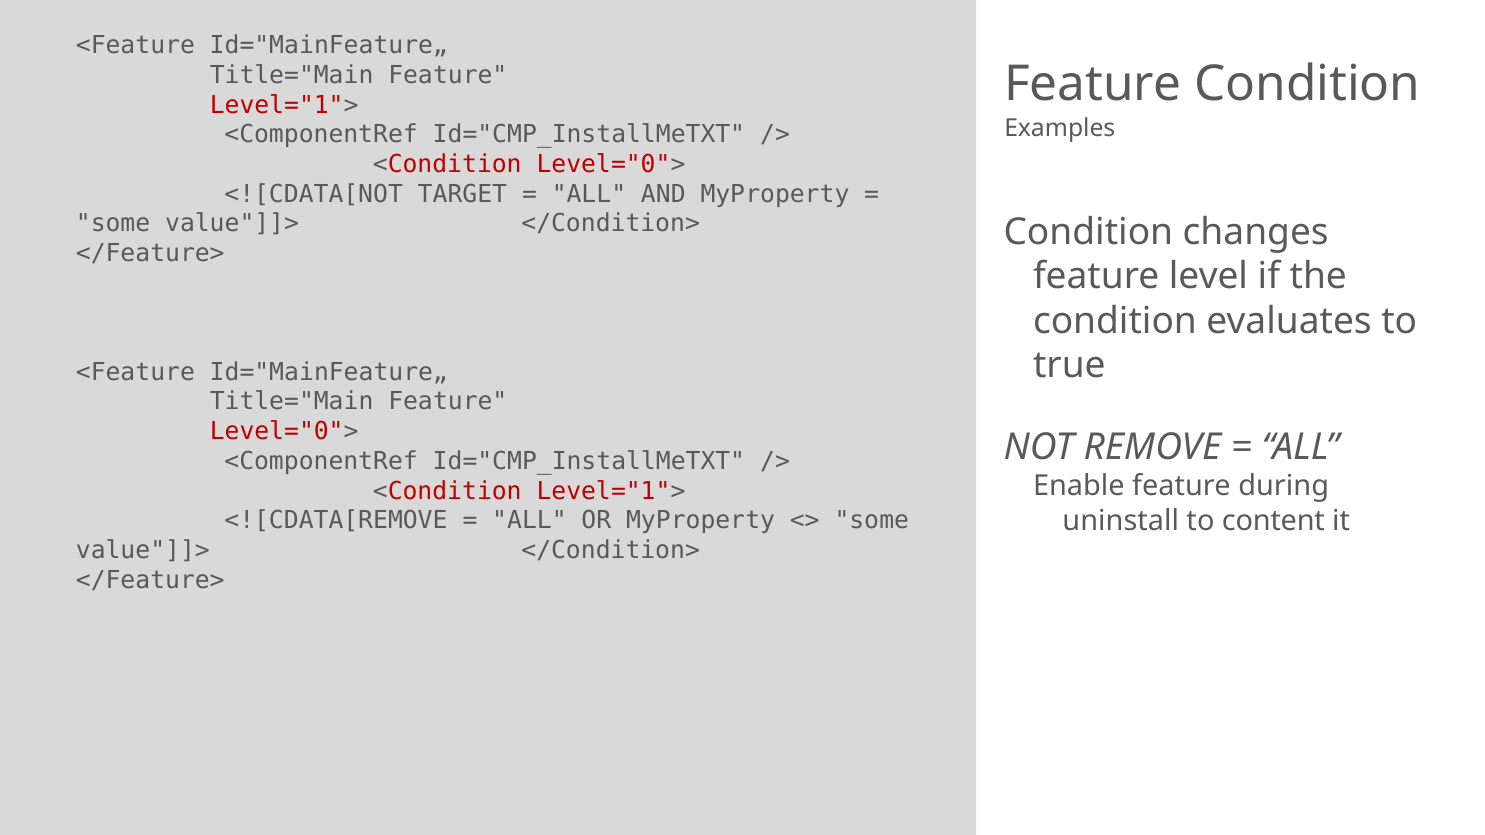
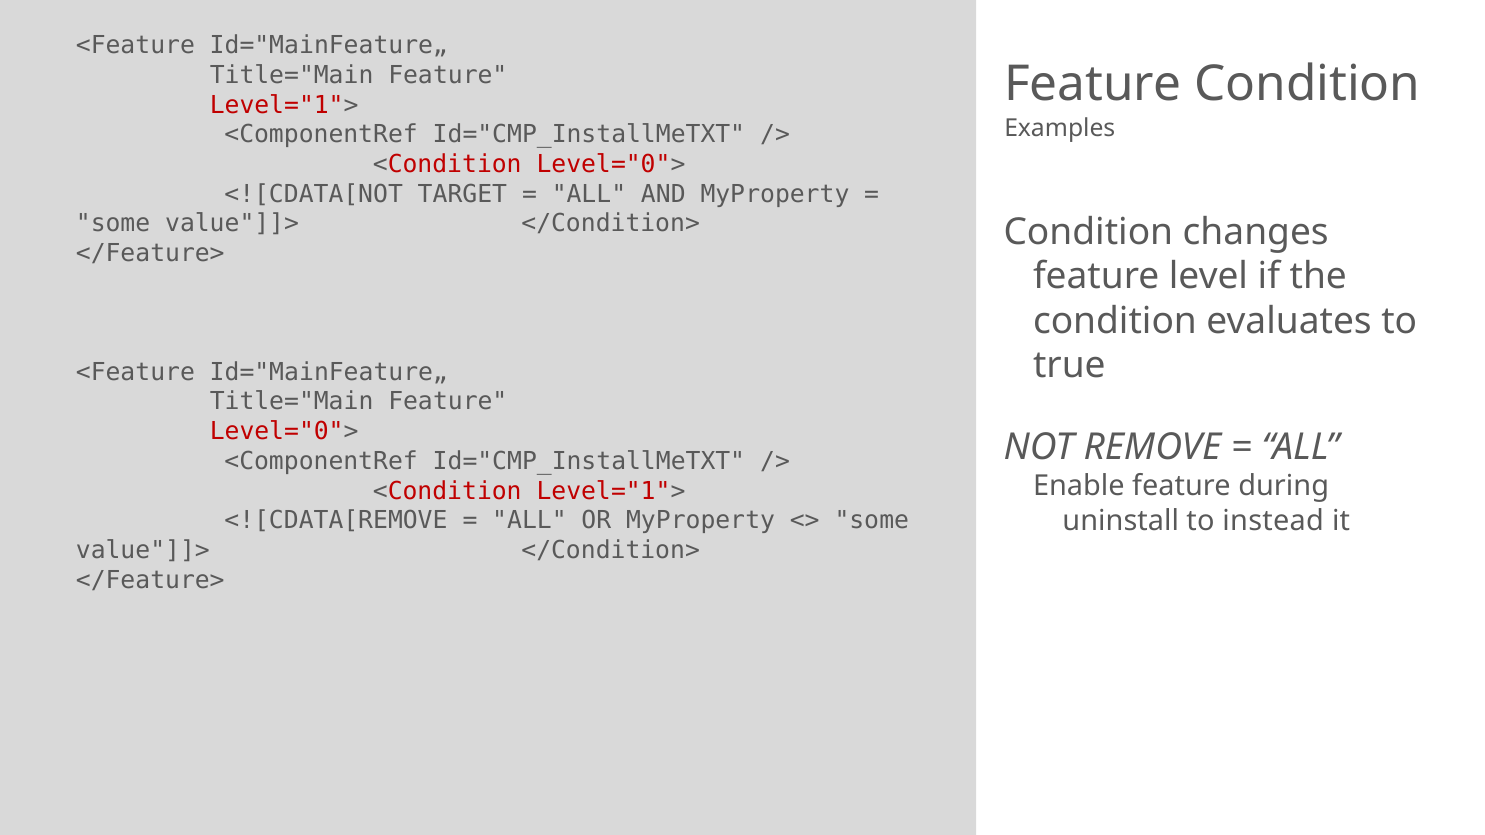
content: content -> instead (1273, 521)
